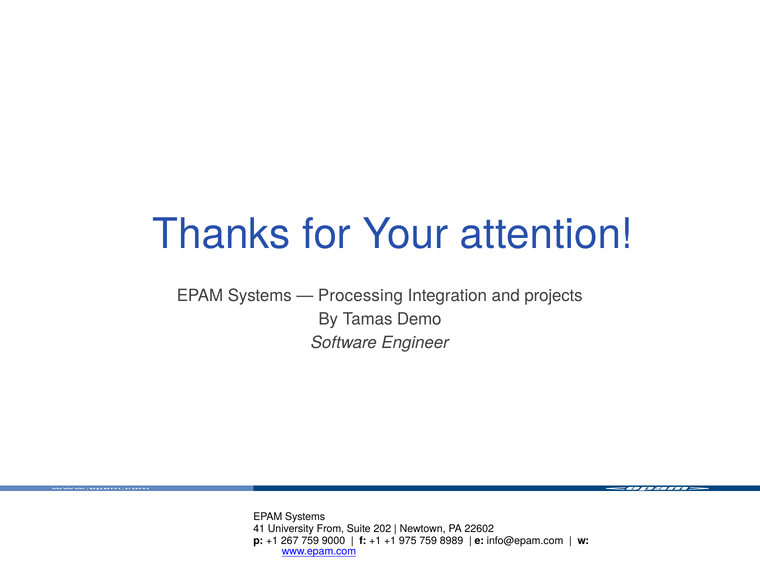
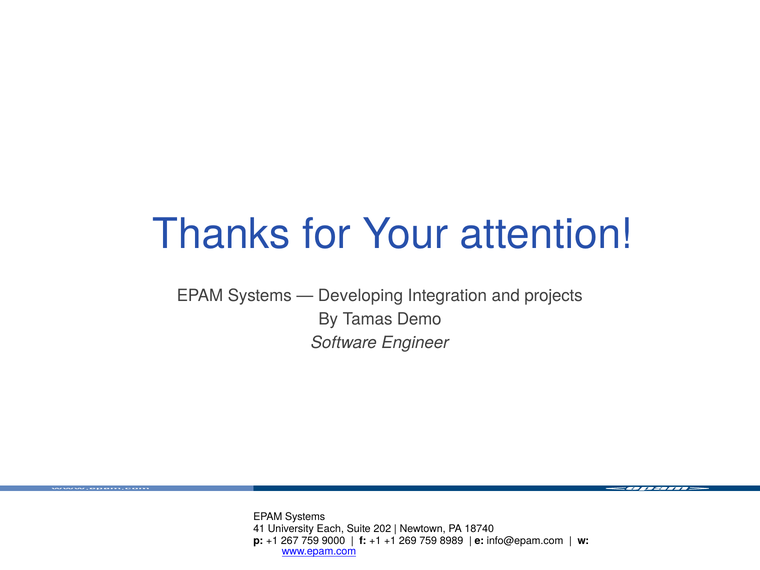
Processing: Processing -> Developing (361, 296)
From: From -> Each (330, 529)
22602: 22602 -> 18740 (479, 529)
975: 975 -> 269 (408, 541)
